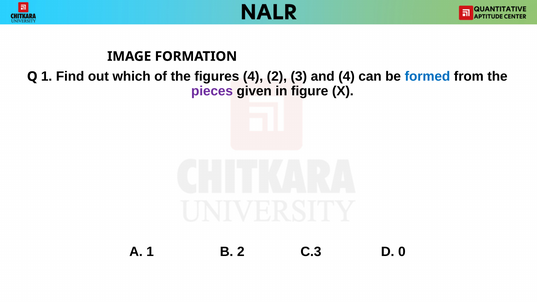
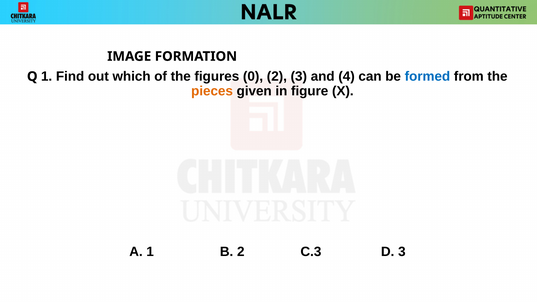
figures 4: 4 -> 0 (253, 76)
pieces colour: purple -> orange (212, 91)
D 0: 0 -> 3 (402, 252)
